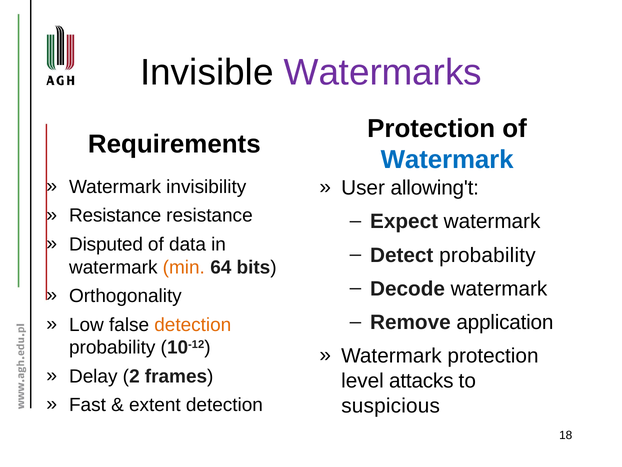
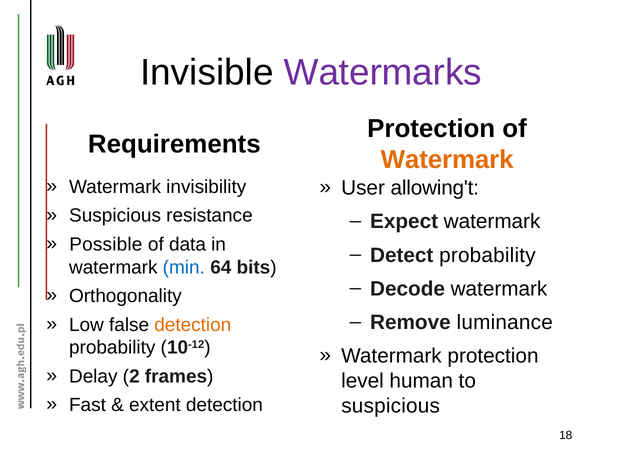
Watermark colour: blue -> orange (447, 160)
Resistance: Resistance -> Suspicious (115, 215)
Disputed: Disputed -> Possible (106, 244)
min colour: orange -> blue (184, 267)
application: application -> luminance (505, 322)
attacks: attacks -> human (421, 380)
